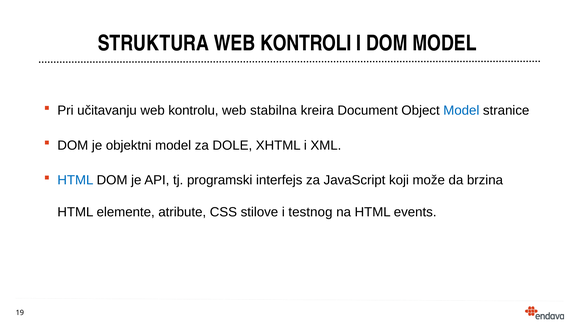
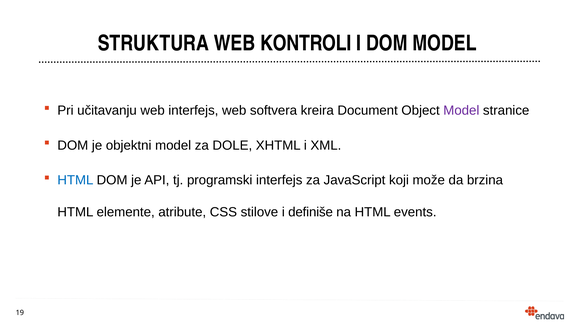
web kontrolu: kontrolu -> interfejs (193, 110)
stabilna: stabilna -> softvera (274, 110)
Model colour: blue -> purple (461, 110)
testnog: testnog -> definiše (311, 212)
